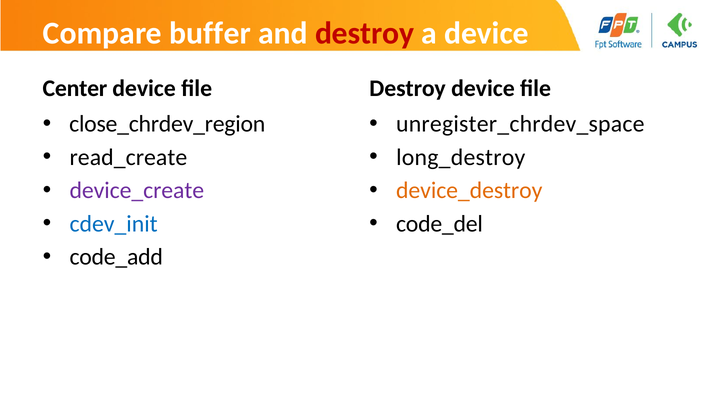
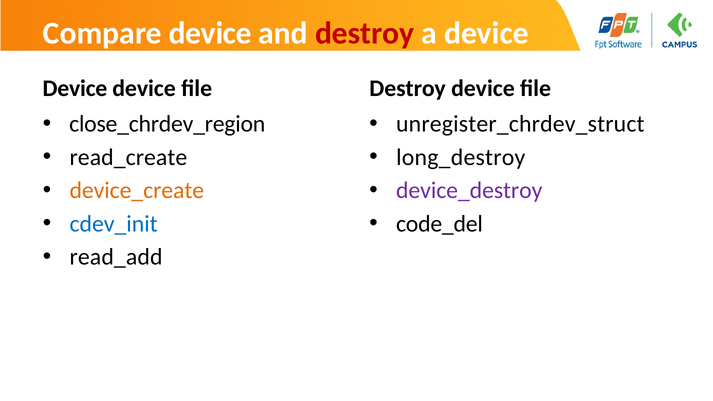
Compare buffer: buffer -> device (210, 33)
Center: Center -> Device (75, 88)
unregister_chrdev_space: unregister_chrdev_space -> unregister_chrdev_struct (520, 124)
device_create colour: purple -> orange (137, 191)
device_destroy colour: orange -> purple (469, 191)
code_add: code_add -> read_add (116, 257)
